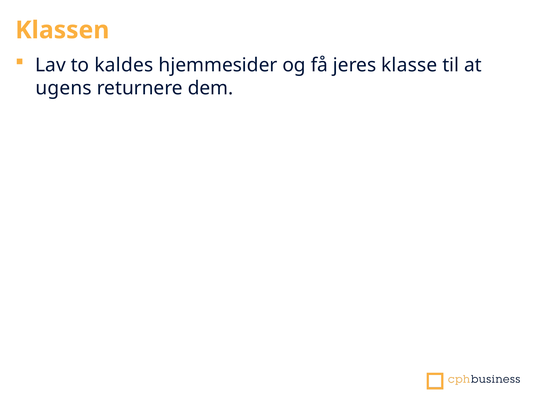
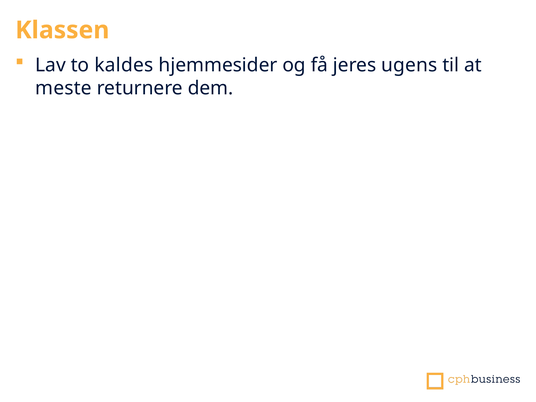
klasse: klasse -> ugens (409, 65)
ugens: ugens -> meste (64, 88)
